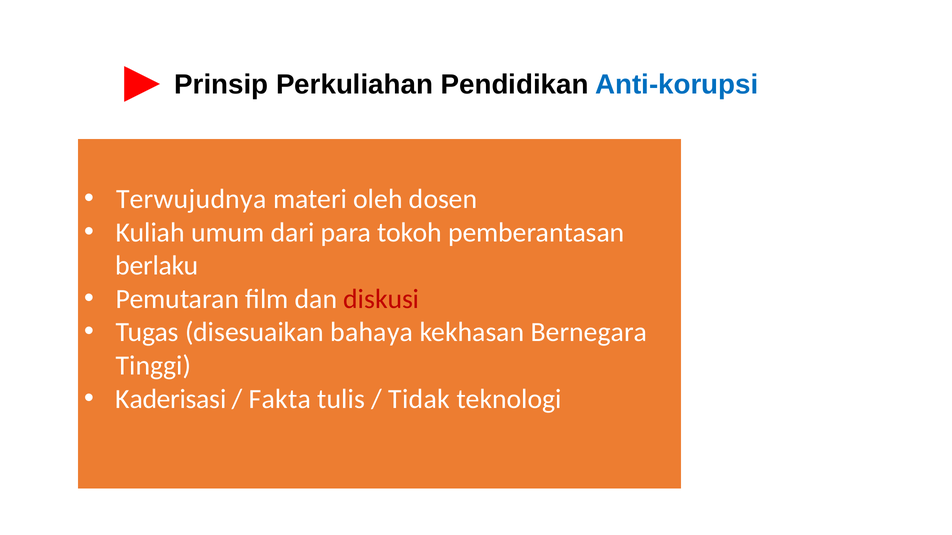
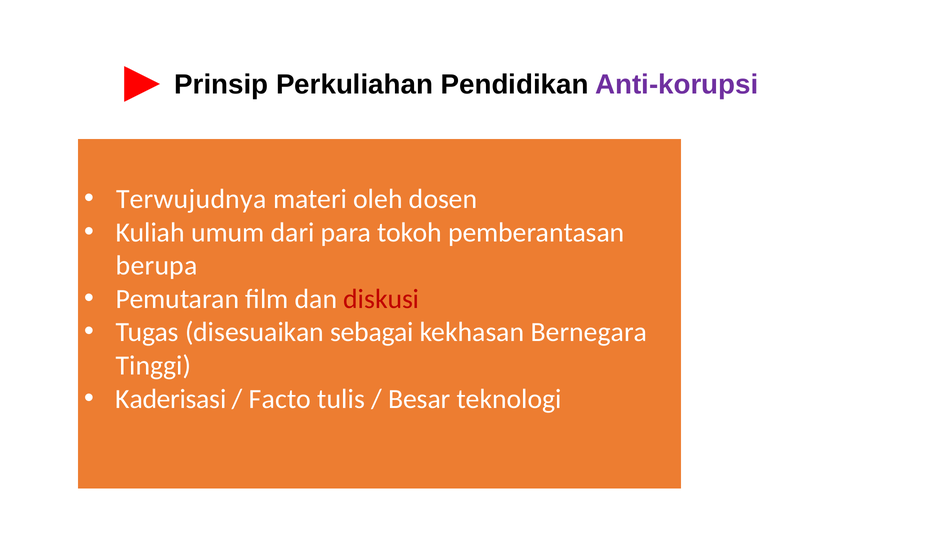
Anti-korupsi colour: blue -> purple (677, 85)
berlaku: berlaku -> berupa (157, 266)
bahaya: bahaya -> sebagai (372, 333)
Fakta: Fakta -> Facto (280, 399)
Tidak: Tidak -> Besar (419, 399)
